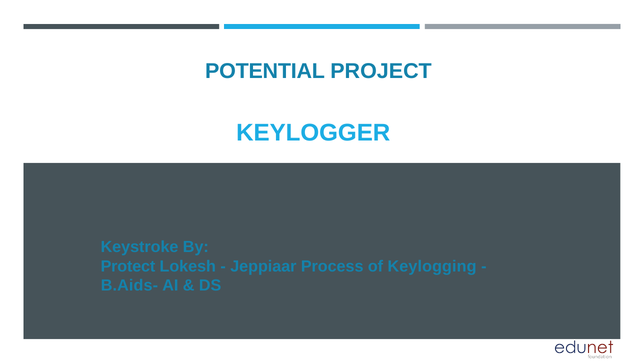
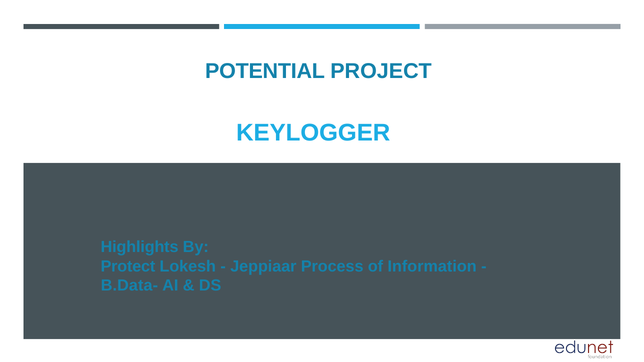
Keystroke: Keystroke -> Highlights (140, 247)
Keylogging: Keylogging -> Information (432, 266)
B.Aids-: B.Aids- -> B.Data- (129, 286)
